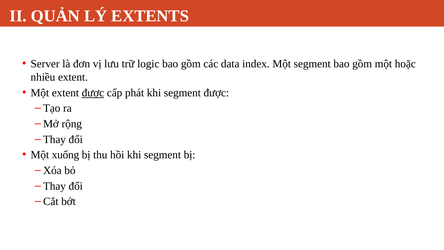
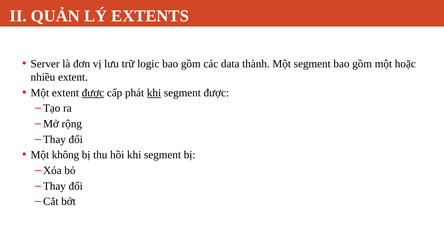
index: index -> thành (256, 64)
khi underline: none -> present (154, 93)
xuống: xuống -> không (65, 155)
